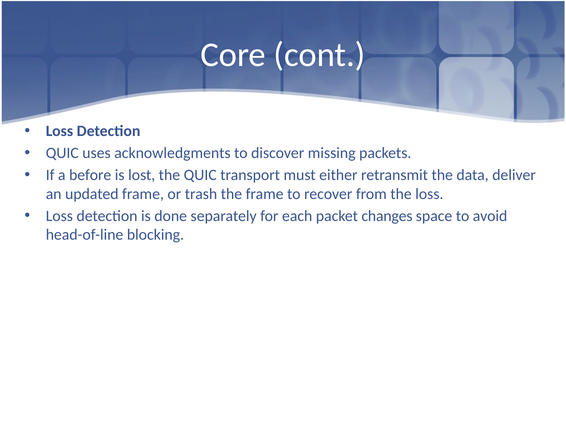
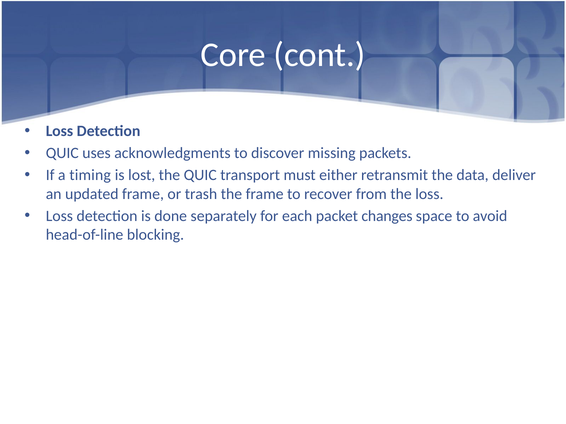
before: before -> timing (90, 175)
